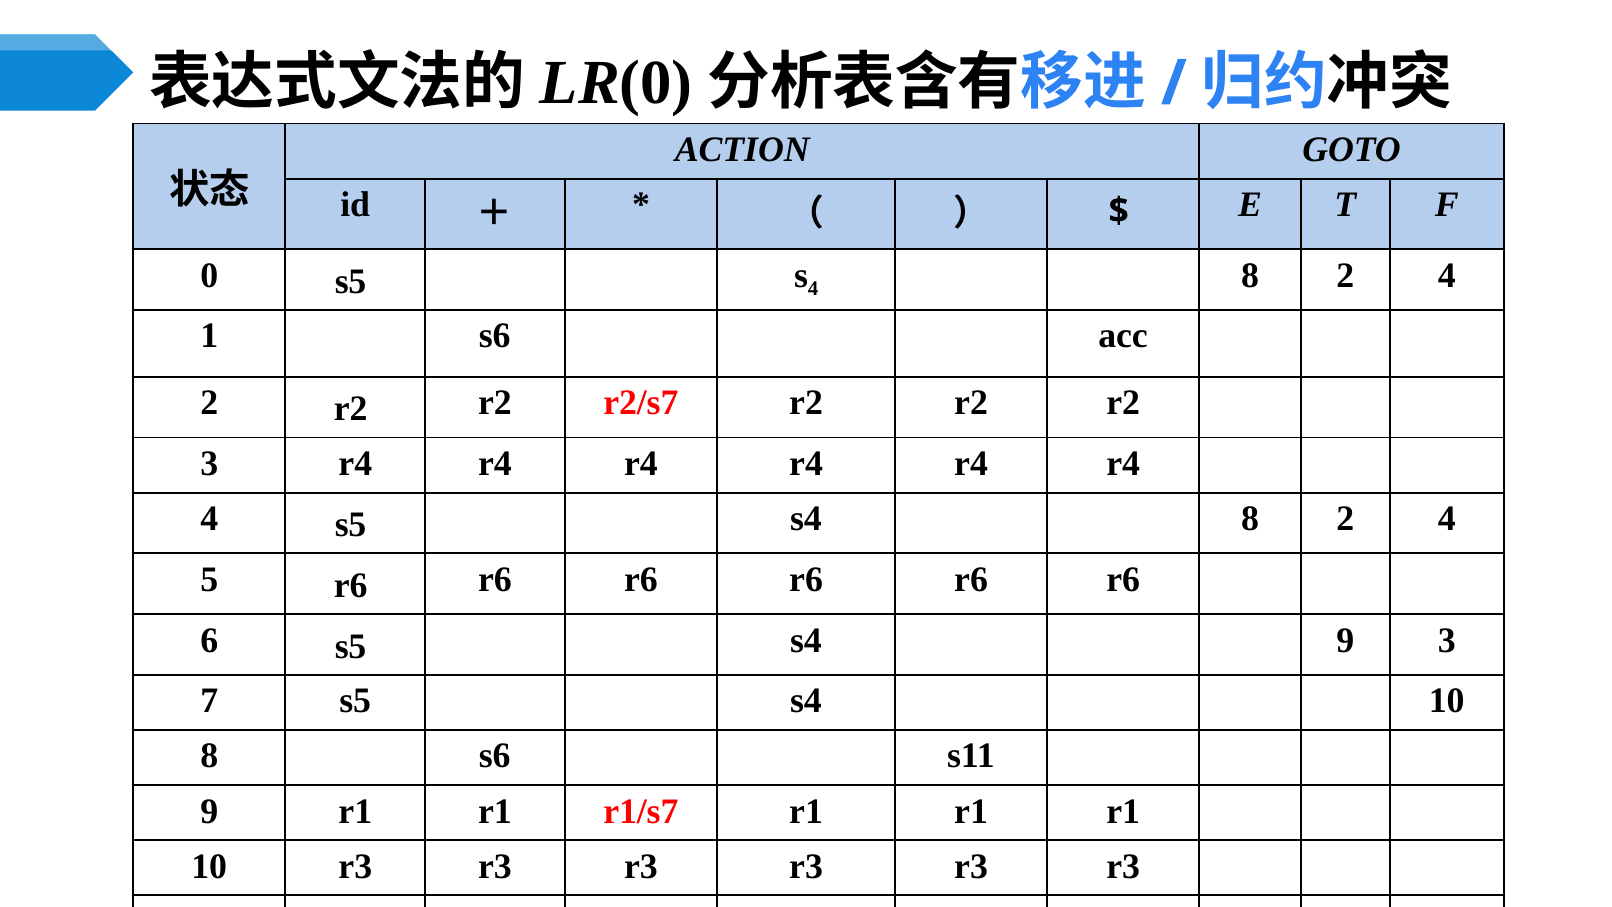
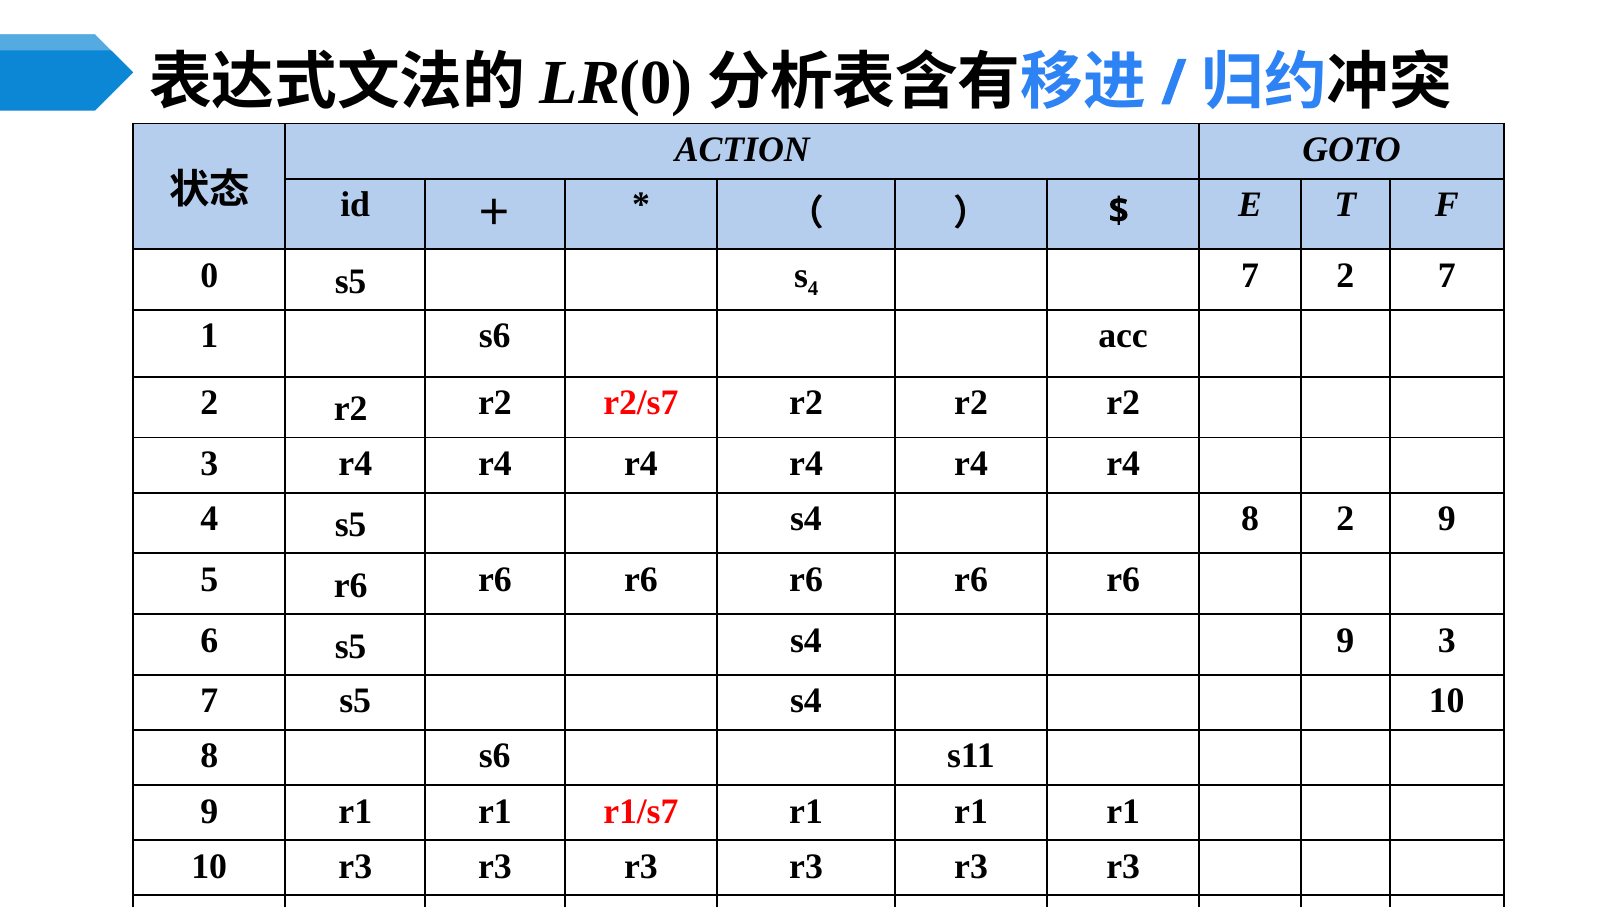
4 8: 8 -> 7 (1250, 275)
4: 4 -> 7 (1447, 275)
s4 8 2 4: 4 -> 9 (1447, 519)
